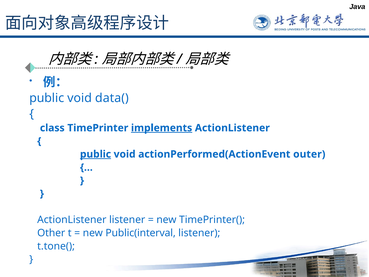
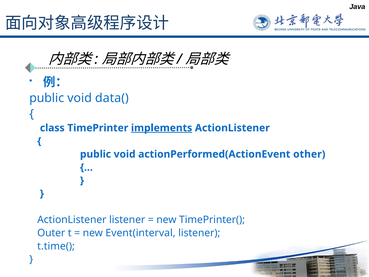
public underline: present -> none (96, 154)
outer: outer -> other (309, 154)
Other: Other -> Outer (51, 233)
Public(interval: Public(interval -> Event(interval (141, 233)
t.tone(: t.tone( -> t.time( (56, 246)
